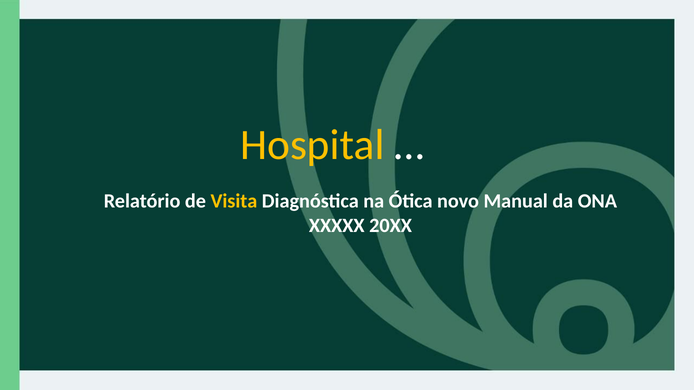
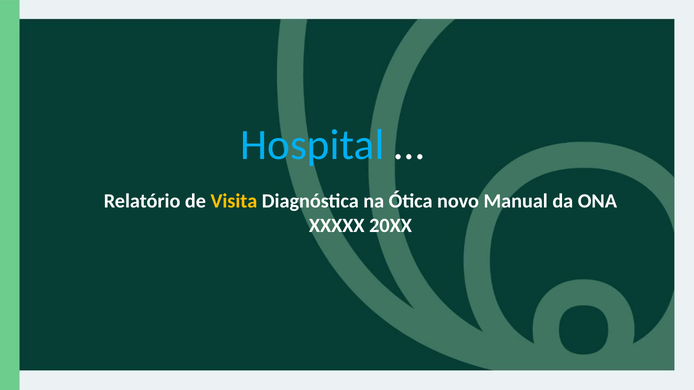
Hospital colour: yellow -> light blue (312, 145)
